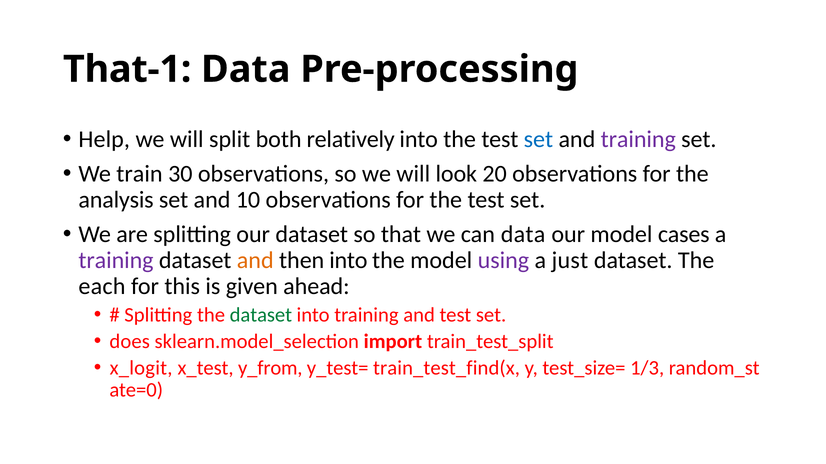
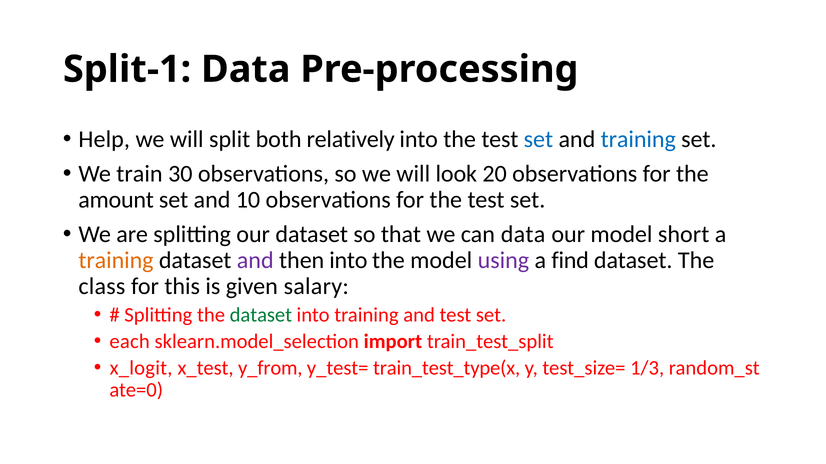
That-1: That-1 -> Split-1 (127, 69)
training colour: purple -> blue (638, 140)
analysis: analysis -> amount (116, 200)
cases: cases -> short (684, 235)
training colour: purple -> orange (116, 261)
and colour: orange -> purple (255, 261)
just: just -> find (570, 261)
each: each -> class (102, 287)
ahead: ahead -> salary (316, 287)
does: does -> each (130, 342)
train_test_find(x: train_test_find(x -> train_test_type(x (447, 368)
